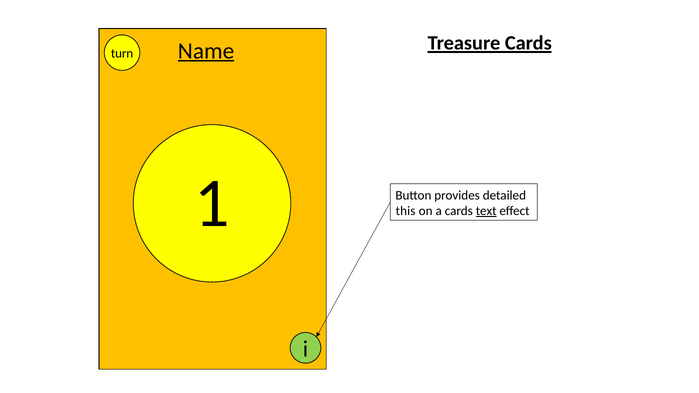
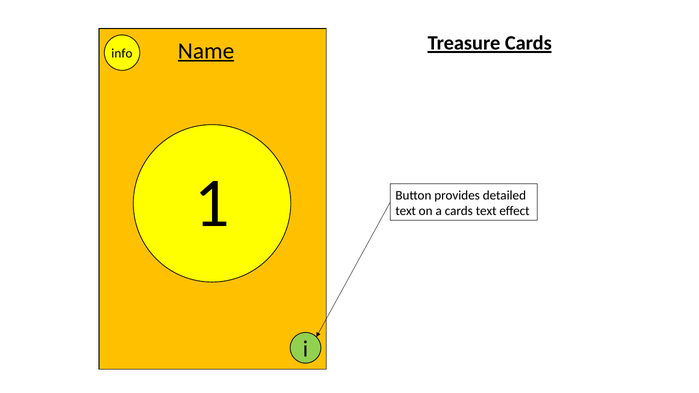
turn: turn -> info (122, 53)
this: this -> text (406, 211)
text underline: present -> none (486, 211)
